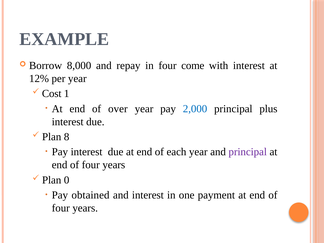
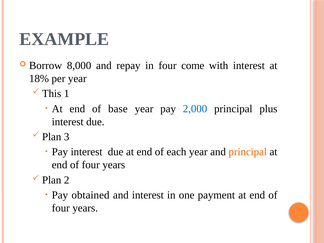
12%: 12% -> 18% (39, 78)
Cost: Cost -> This (52, 94)
over: over -> base (118, 109)
8: 8 -> 3 (67, 137)
principal colour: purple -> orange (248, 152)
0: 0 -> 2 (67, 180)
